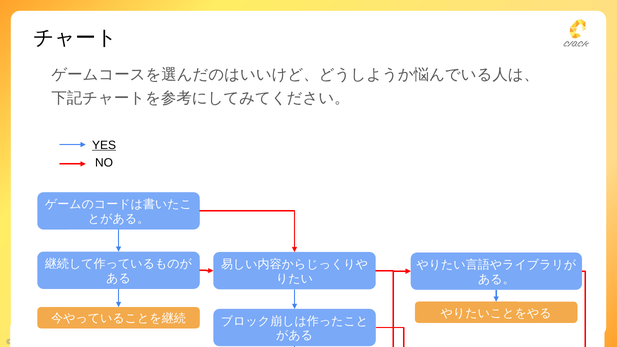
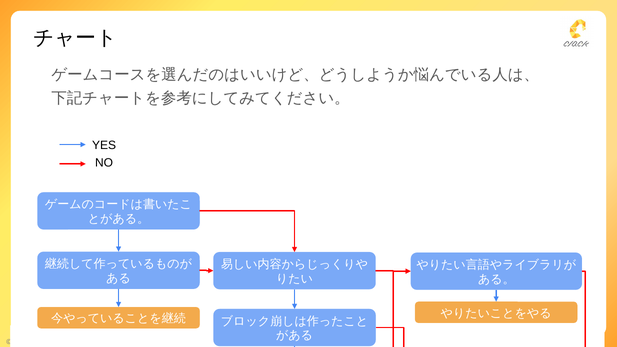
YES underline: present -> none (104, 145)
